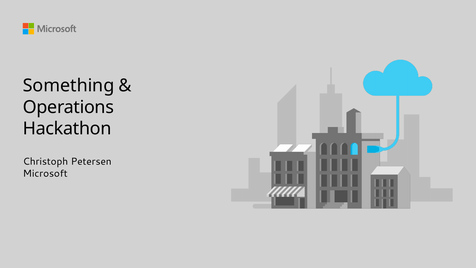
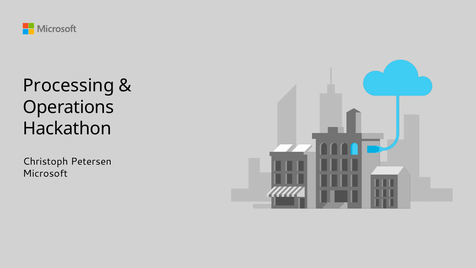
Something: Something -> Processing (69, 86)
